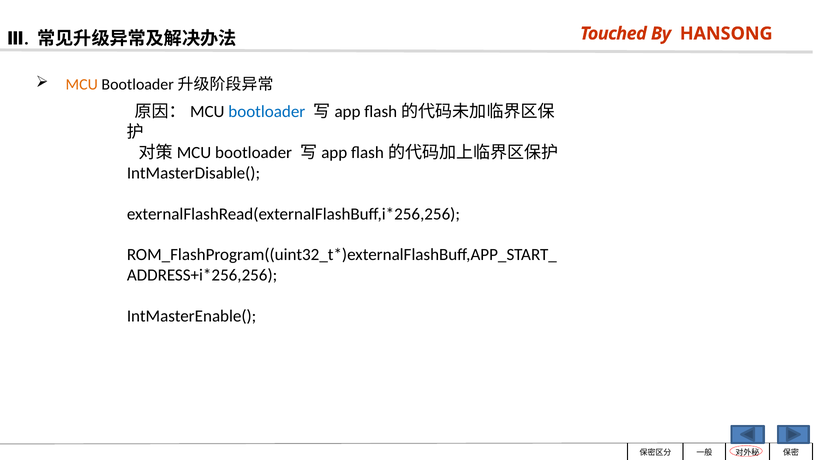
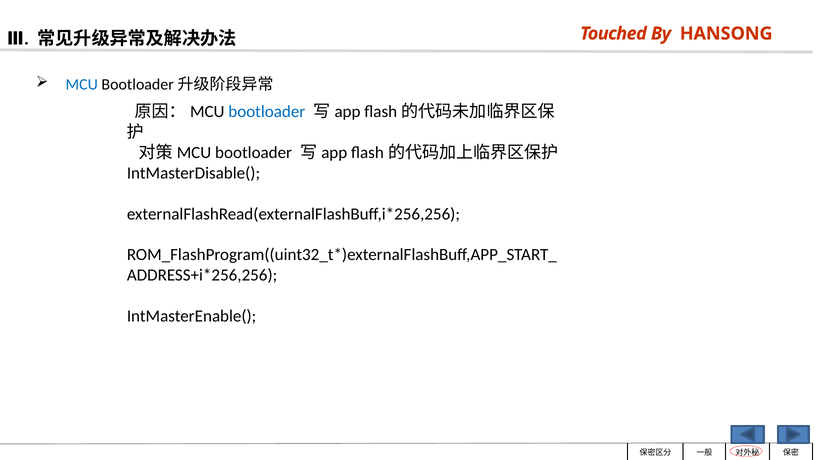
MCU colour: orange -> blue (82, 85)
